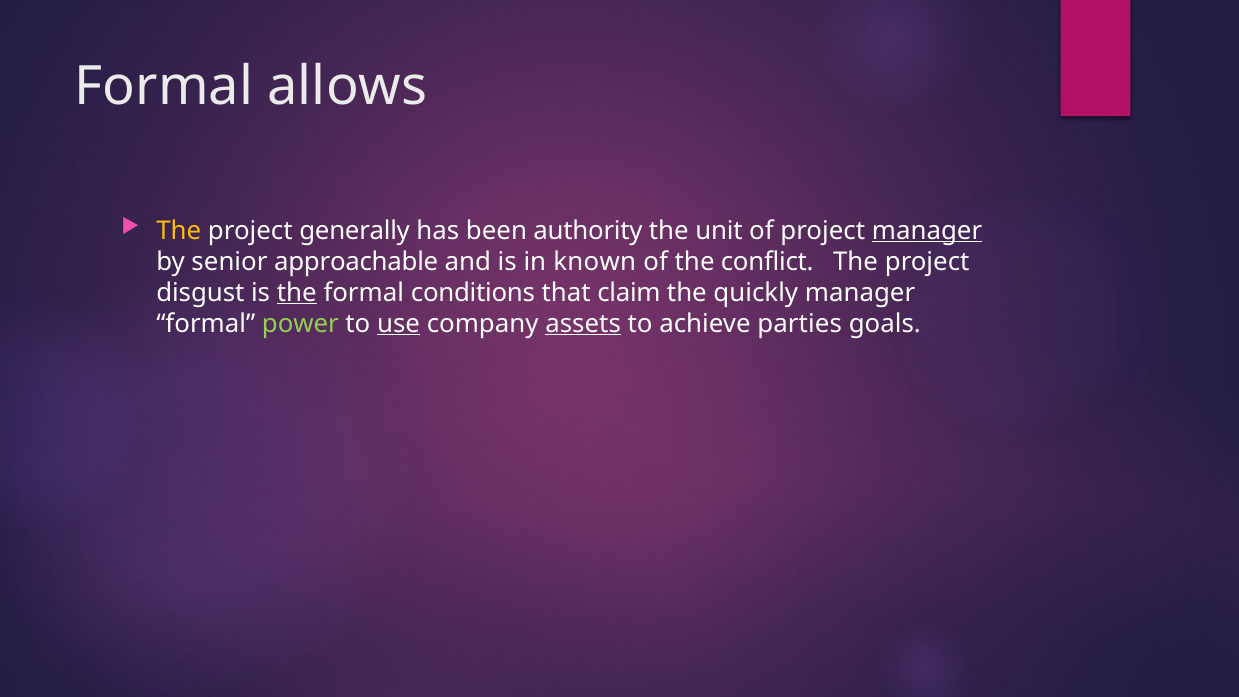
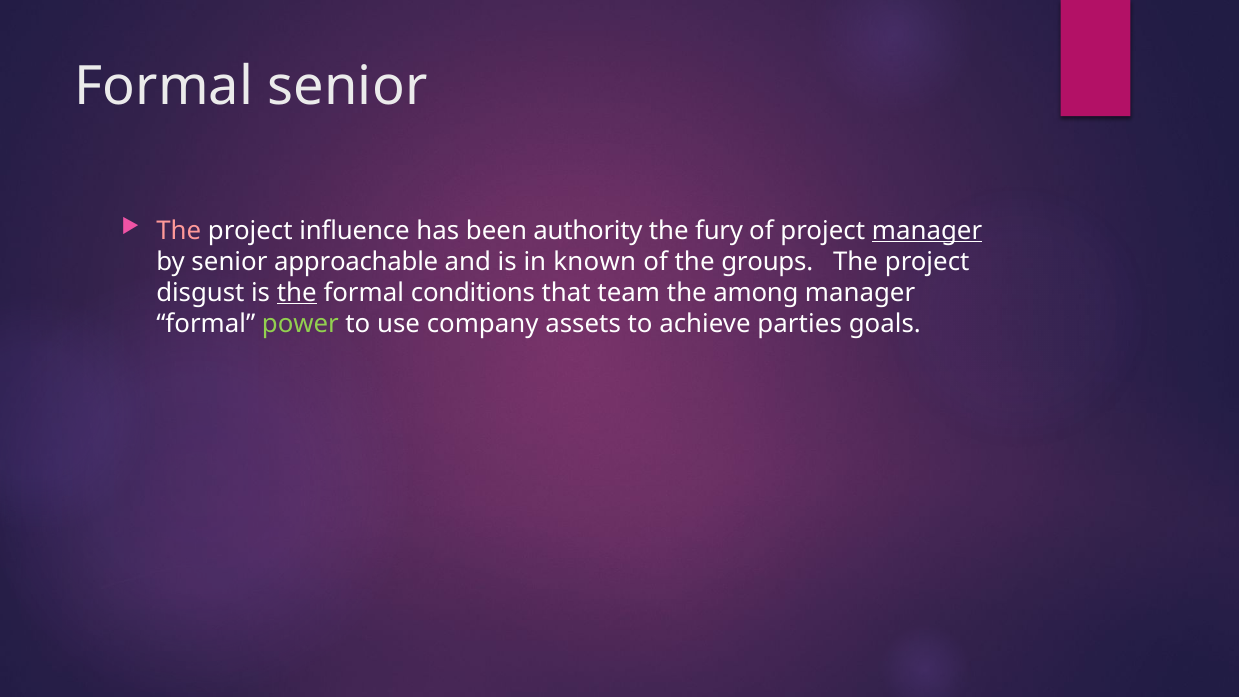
Formal allows: allows -> senior (347, 87)
The colour: yellow -> pink (179, 231)
generally: generally -> influence (355, 231)
unit: unit -> fury (719, 231)
conflict: conflict -> groups (767, 262)
claim: claim -> team (629, 293)
quickly: quickly -> among (756, 293)
use underline: present -> none (398, 324)
assets underline: present -> none (583, 324)
